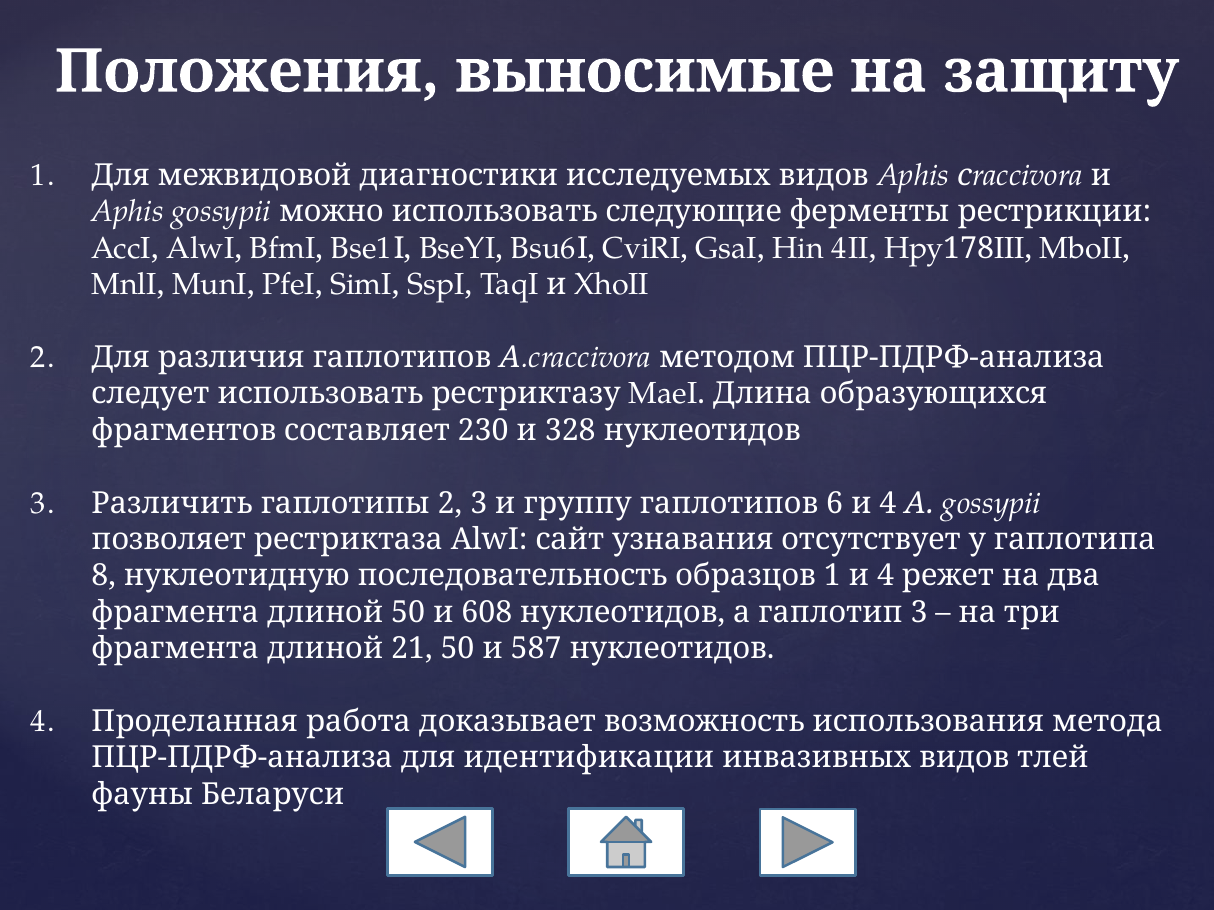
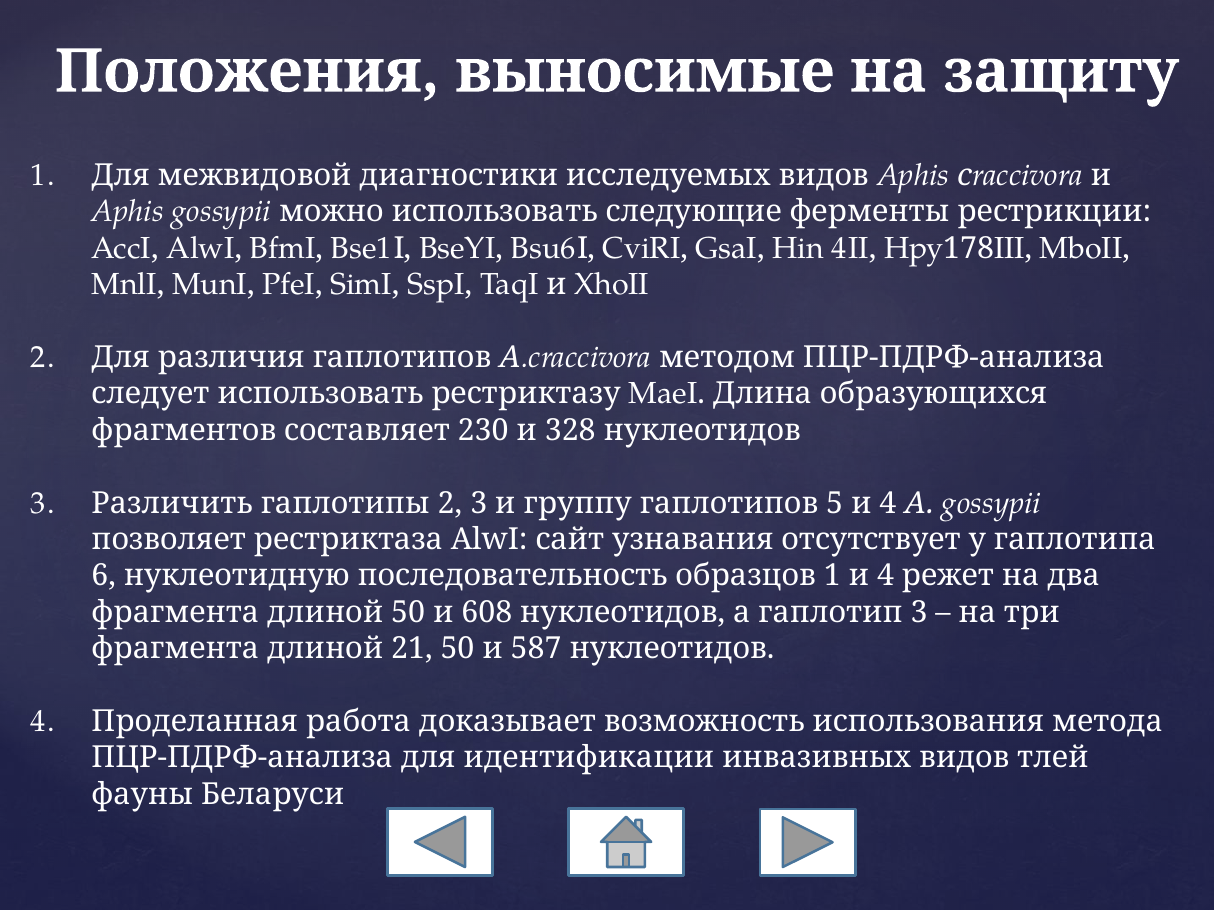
6: 6 -> 5 (835, 503)
8: 8 -> 6 (104, 576)
